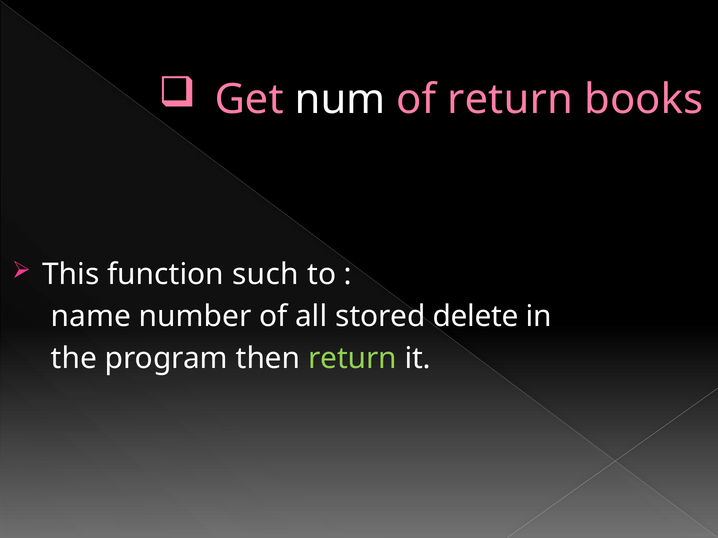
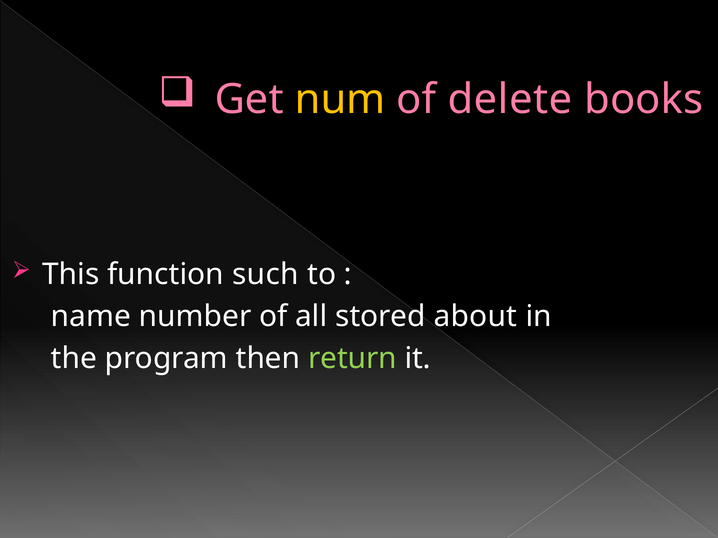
num colour: white -> yellow (340, 100)
of return: return -> delete (510, 100)
delete: delete -> about (475, 317)
